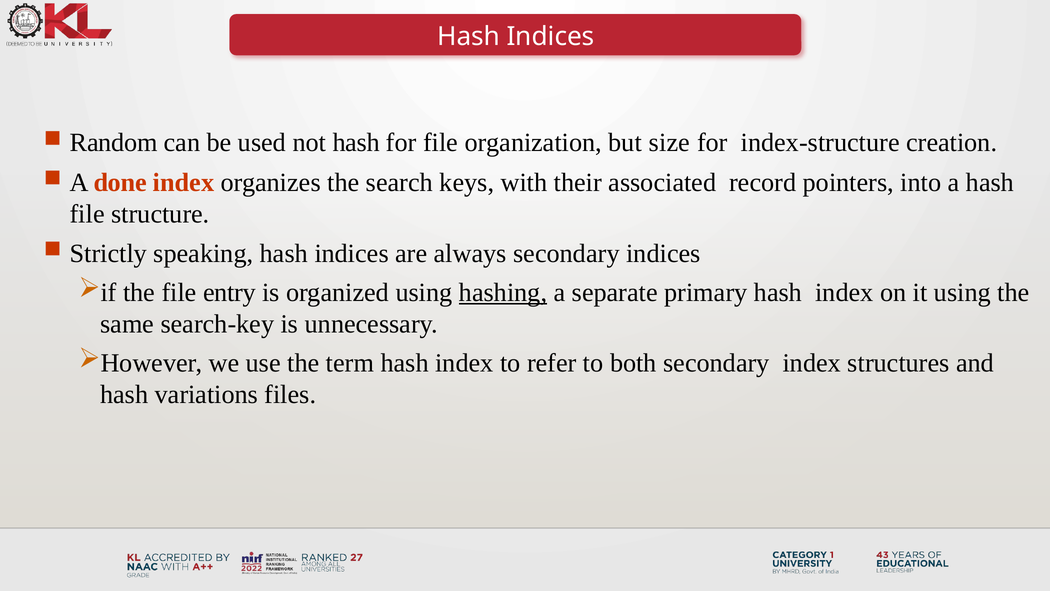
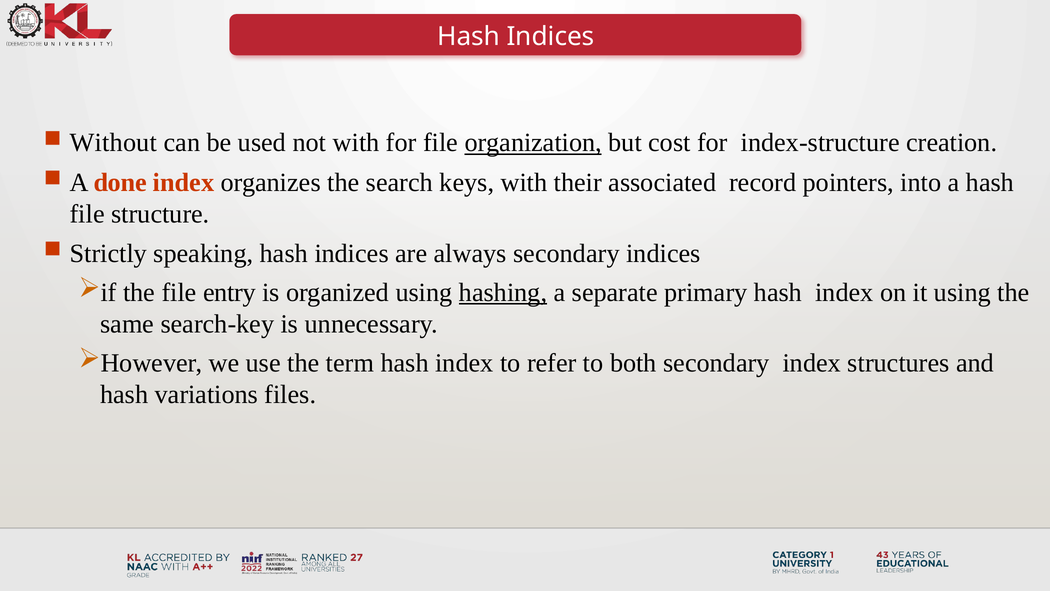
Random: Random -> Without (113, 143)
not hash: hash -> with (356, 143)
organization underline: none -> present (533, 143)
size: size -> cost (669, 143)
